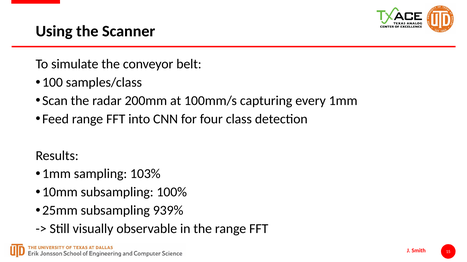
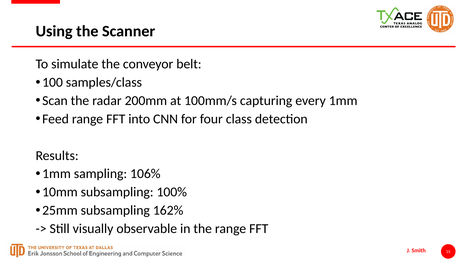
103%: 103% -> 106% (145, 174)
939%: 939% -> 162% (168, 211)
